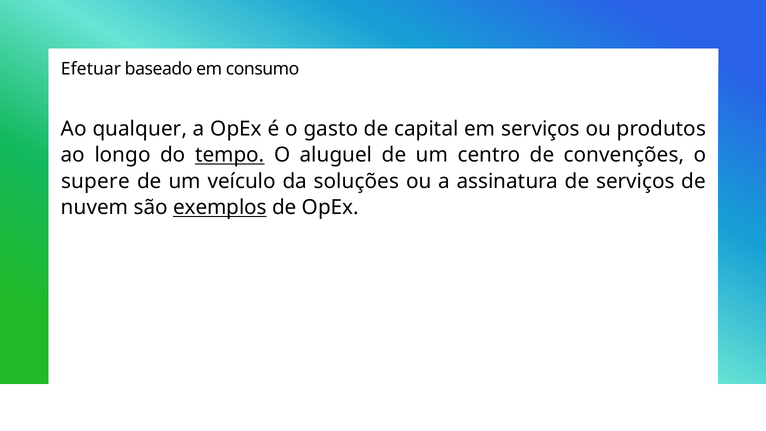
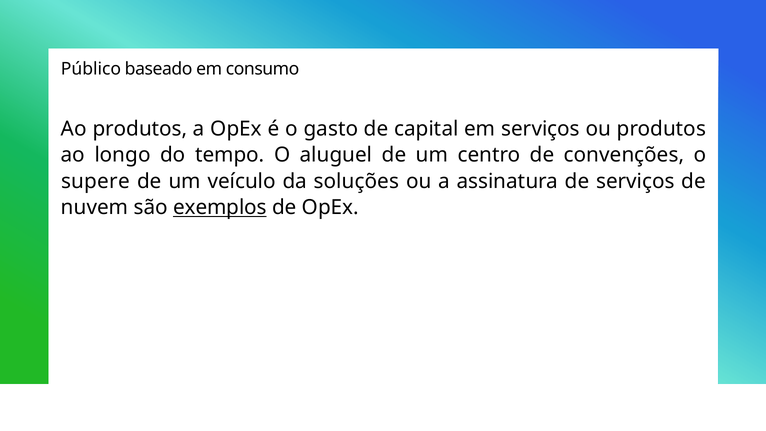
Efetuar: Efetuar -> Público (91, 69)
Ao qualquer: qualquer -> produtos (140, 129)
tempo underline: present -> none (230, 155)
